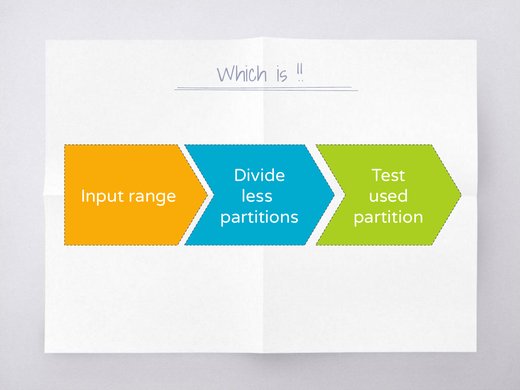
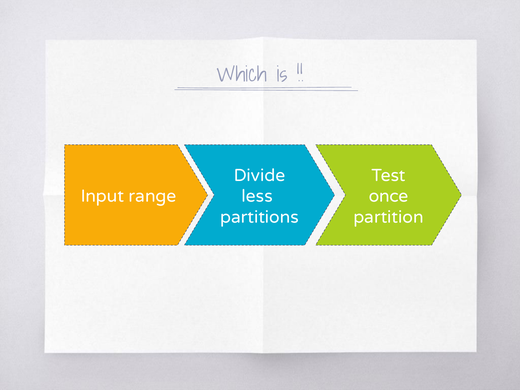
used: used -> once (389, 196)
